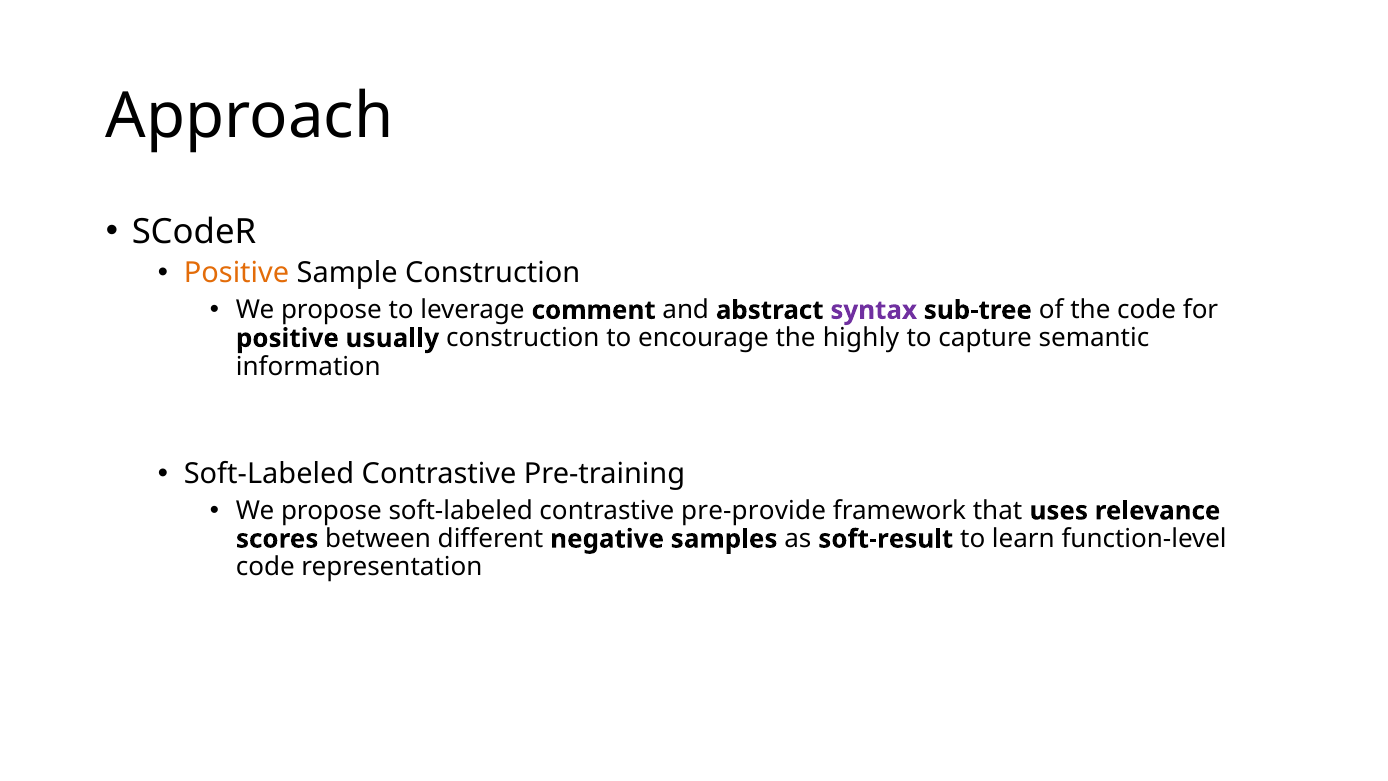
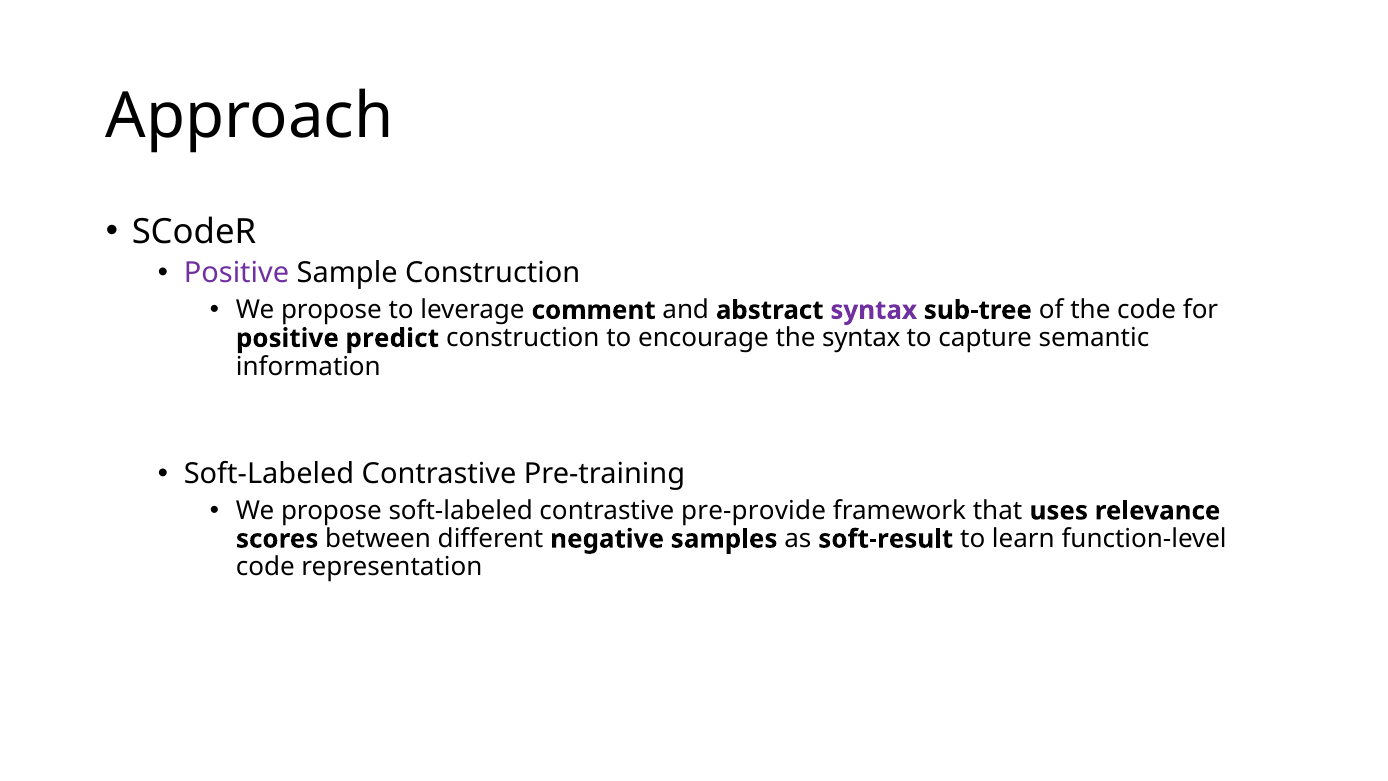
Positive colour: orange -> purple (237, 273)
usually: usually -> predict (392, 338)
the highly: highly -> syntax (861, 338)
